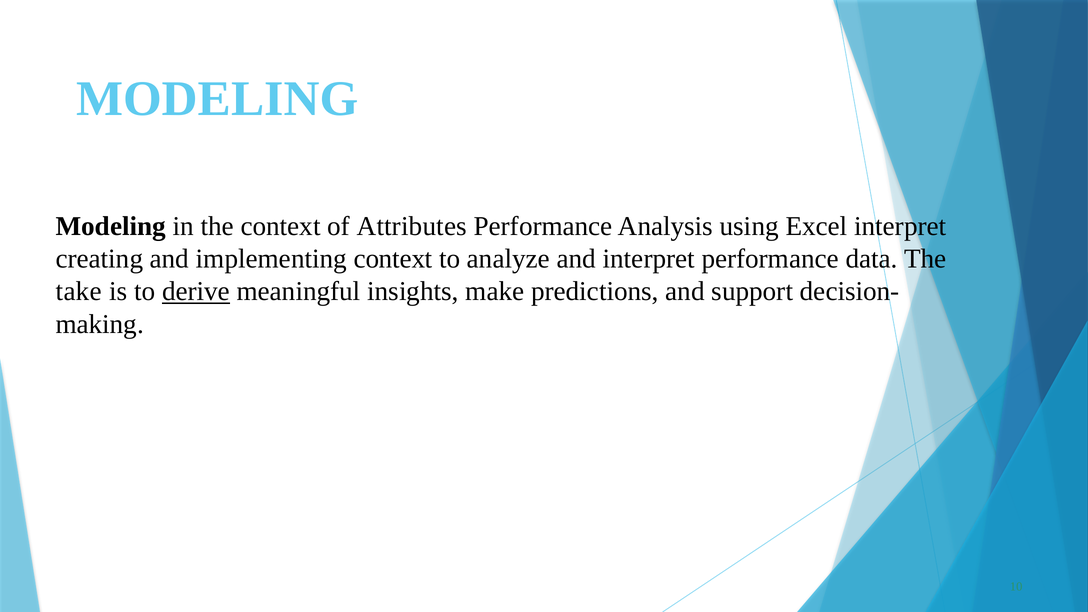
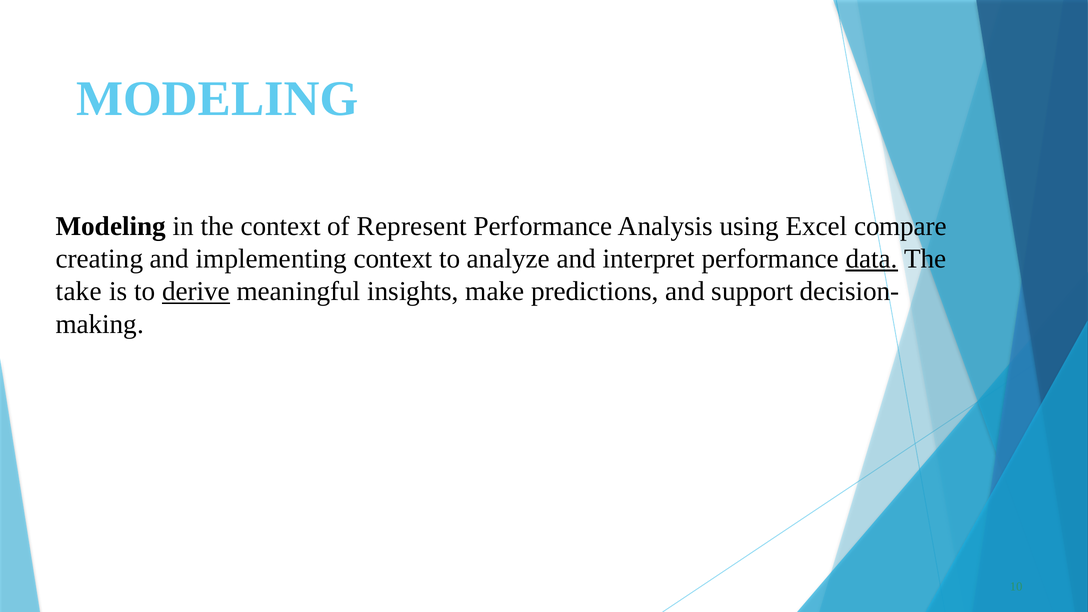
Attributes: Attributes -> Represent (412, 226)
Excel interpret: interpret -> compare (900, 226)
data underline: none -> present (872, 259)
